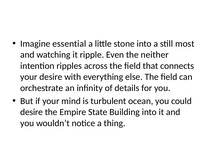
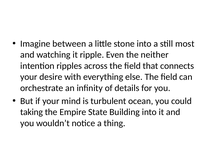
essential: essential -> between (69, 44)
desire: desire -> taking (32, 112)
